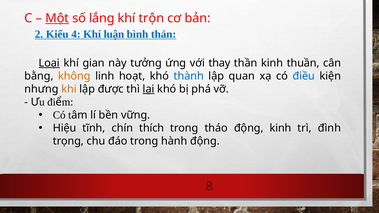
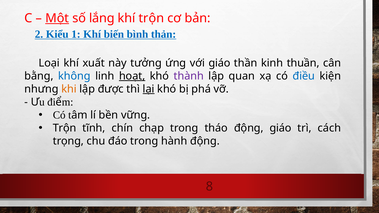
4: 4 -> 1 (76, 34)
luận: luận -> biến (114, 34)
Loại underline: present -> none (49, 63)
gian: gian -> xuất (94, 63)
với thay: thay -> giáo (219, 63)
không colour: orange -> blue (74, 76)
hoạt underline: none -> present (132, 76)
thành colour: blue -> purple (189, 76)
Hiệu: Hiệu -> Trộn (65, 128)
thích: thích -> chạp (152, 128)
động kinh: kinh -> giáo (281, 128)
đình: đình -> cách (329, 128)
